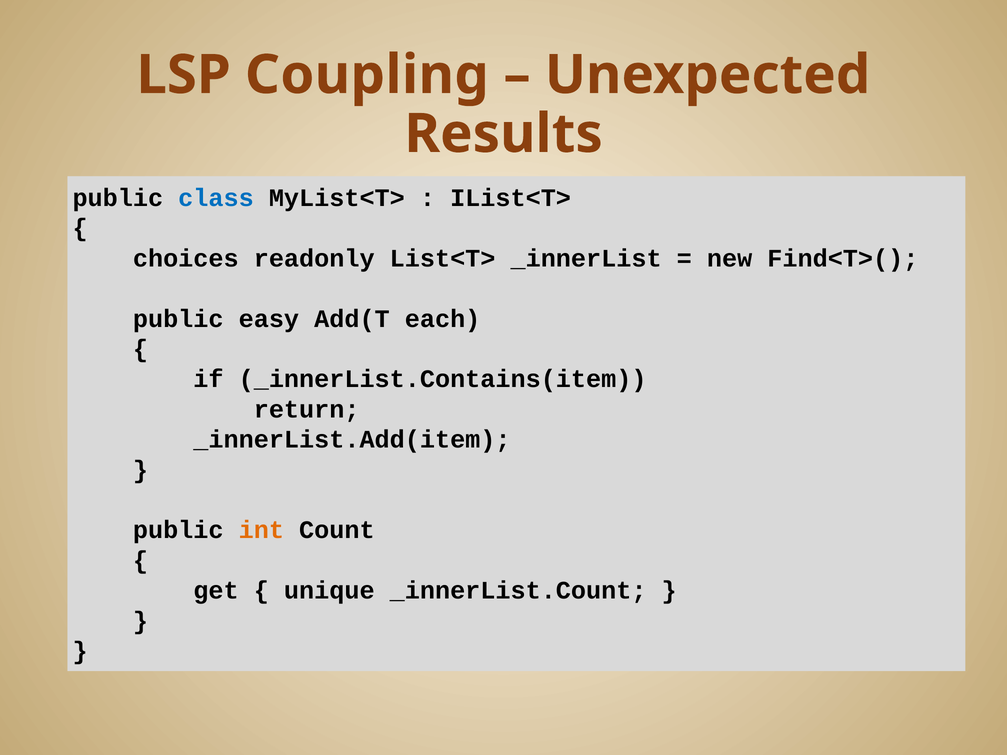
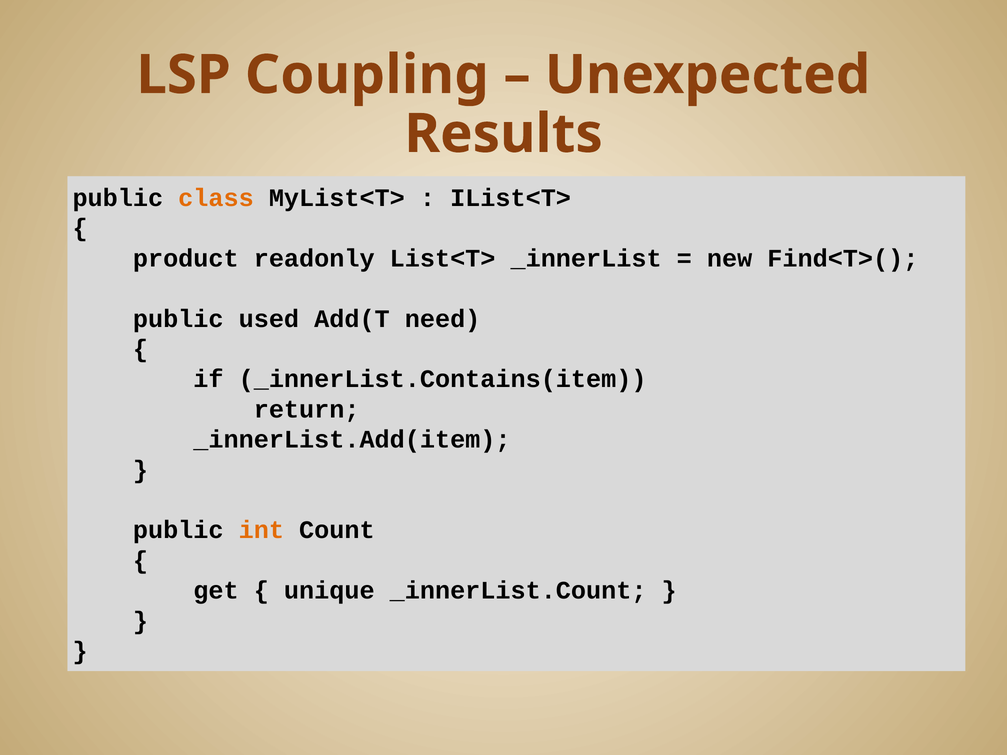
class colour: blue -> orange (216, 198)
choices: choices -> product (186, 258)
easy: easy -> used (269, 319)
each: each -> need (443, 319)
